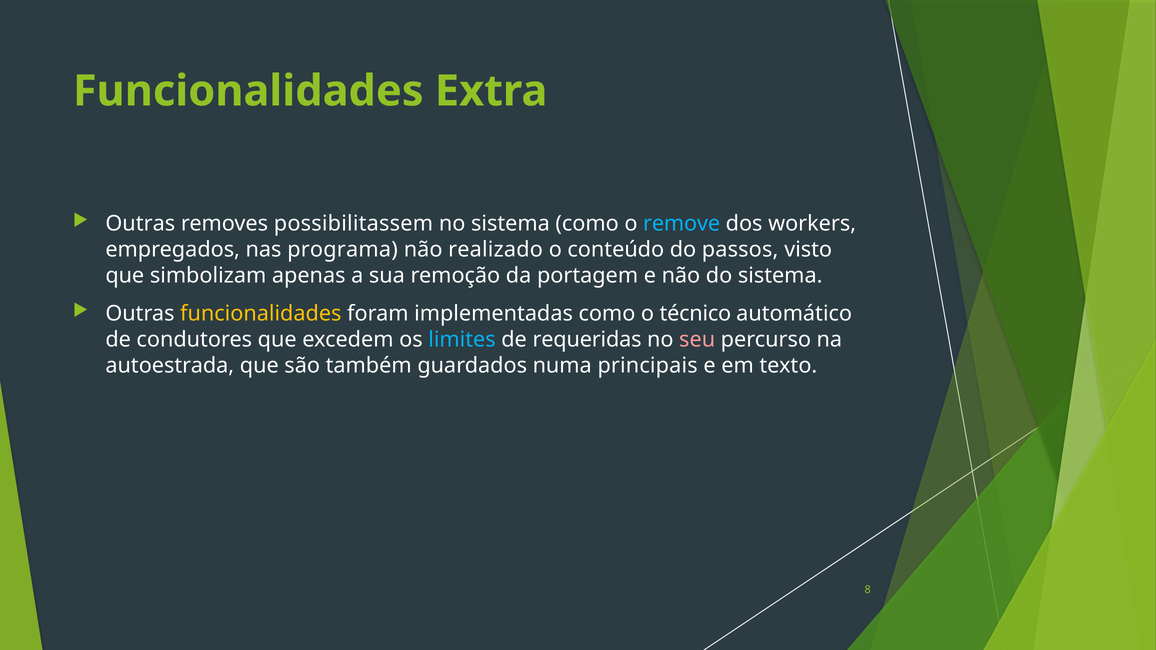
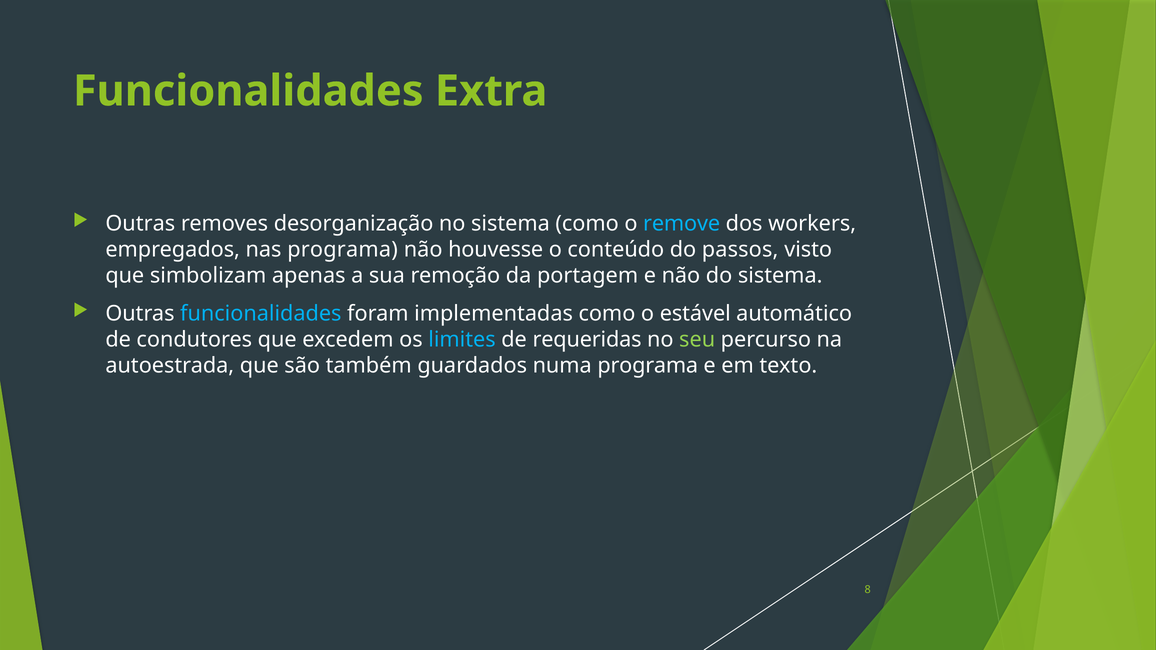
possibilitassem: possibilitassem -> desorganização (354, 224)
realizado: realizado -> houvesse (496, 250)
funcionalidades colour: yellow -> light blue (261, 314)
técnico: técnico -> estável (695, 314)
seu colour: pink -> light green (697, 340)
numa principais: principais -> programa (648, 366)
